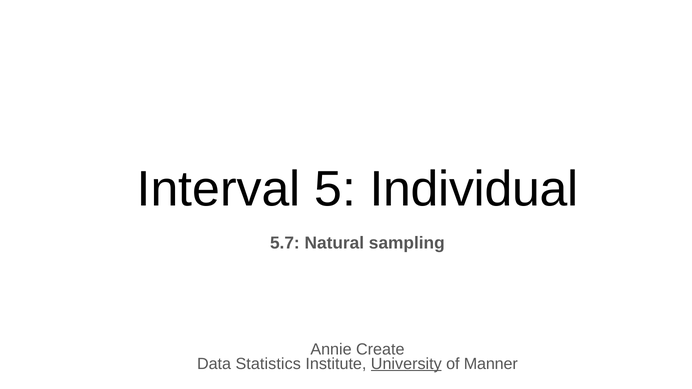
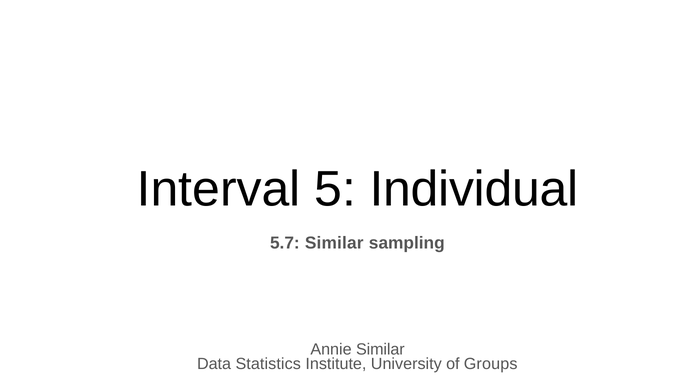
5.7 Natural: Natural -> Similar (334, 243)
Annie Create: Create -> Similar (380, 349)
University underline: present -> none (406, 364)
Manner: Manner -> Groups (491, 364)
